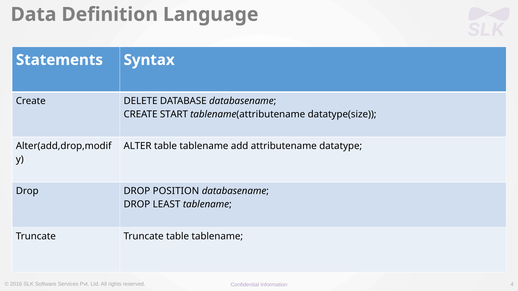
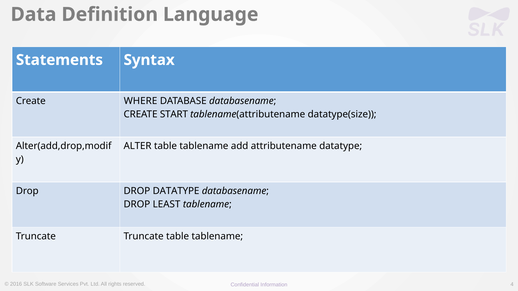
DELETE: DELETE -> WHERE (141, 101)
DROP POSITION: POSITION -> DATATYPE (176, 191)
